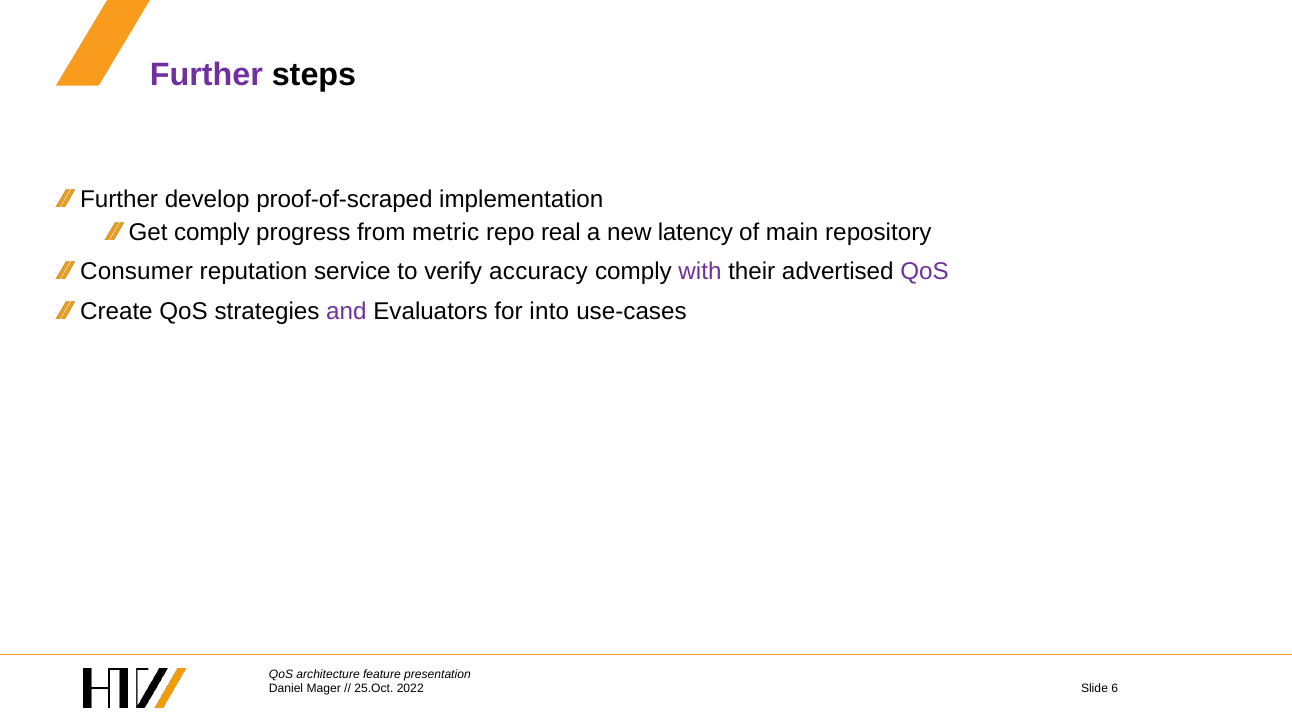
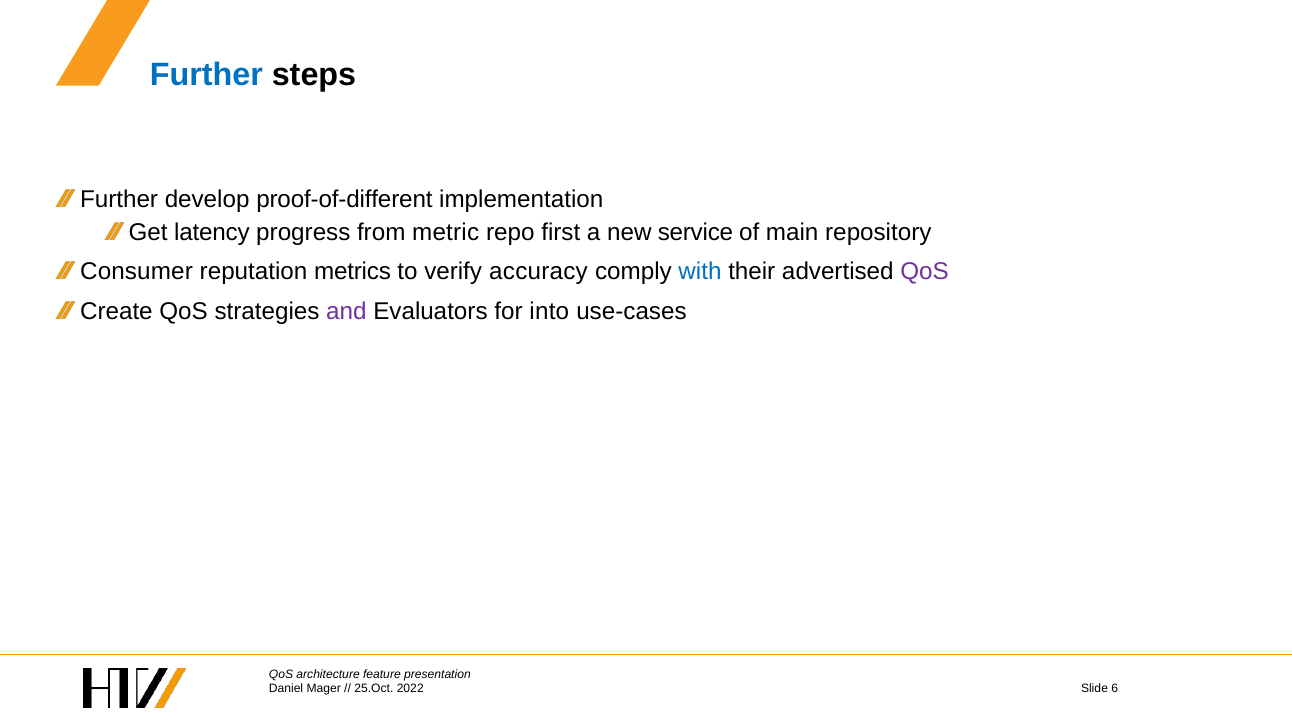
Further colour: purple -> blue (206, 75)
proof-of-scraped: proof-of-scraped -> proof-of-different (344, 199)
Get comply: comply -> latency (212, 232)
real: real -> first (561, 232)
latency: latency -> service (695, 232)
service: service -> metrics (352, 272)
with colour: purple -> blue (700, 272)
